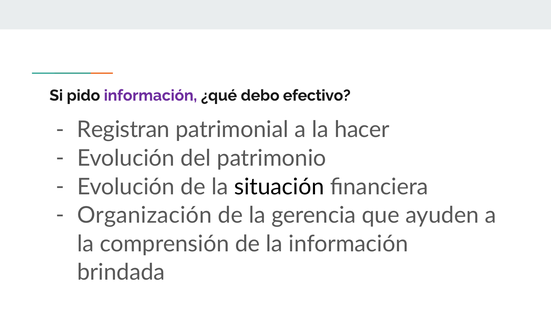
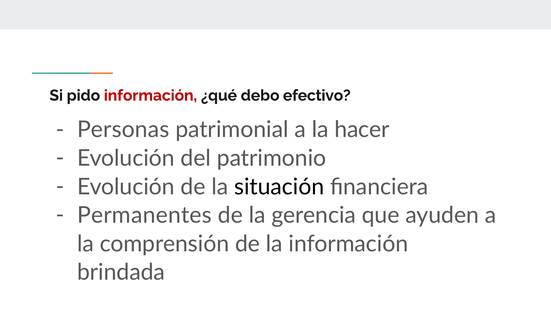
información colour: purple -> red (150, 95)
Registran: Registran -> Personas (123, 130)
Organización: Organización -> Permanentes (144, 215)
